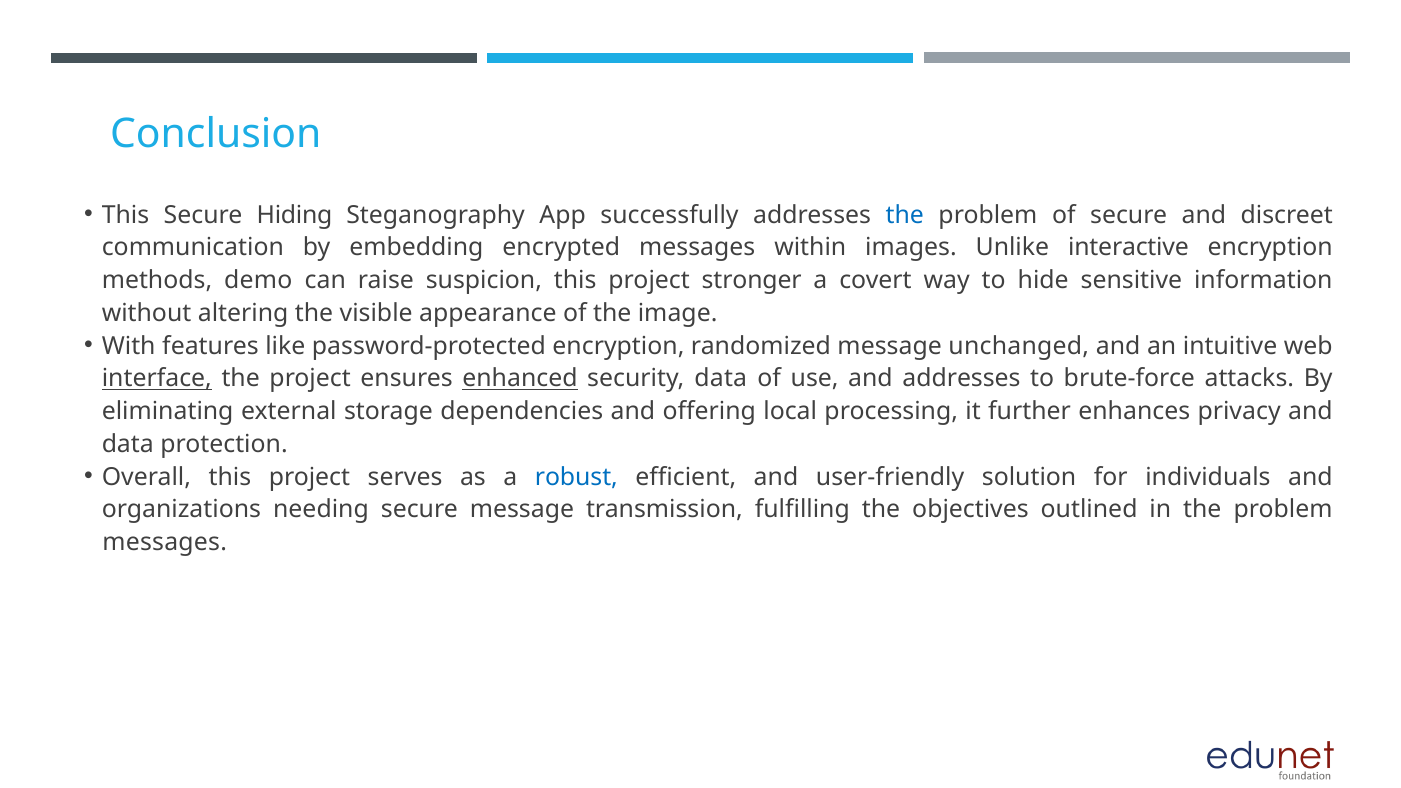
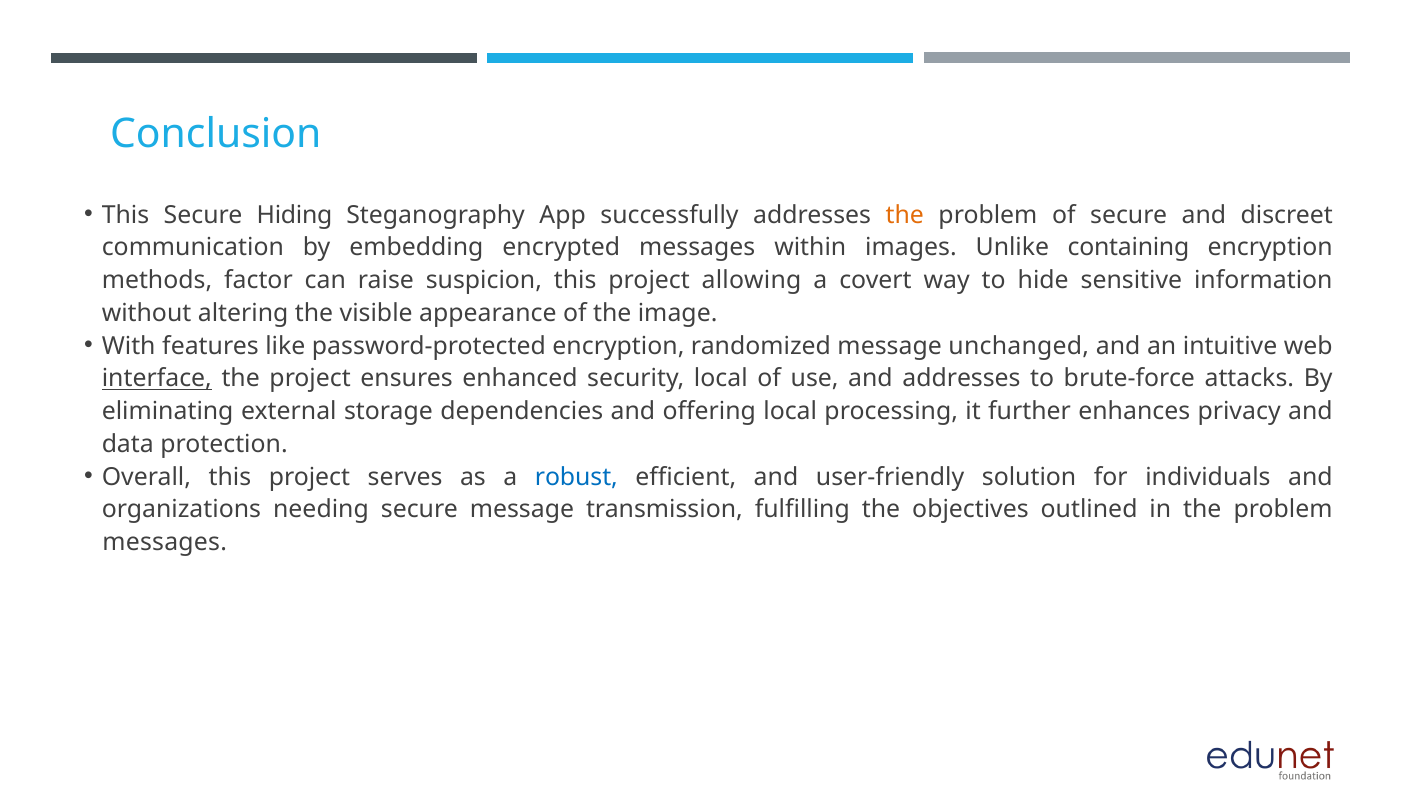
the colour: blue -> orange (905, 215)
interactive: interactive -> containing (1129, 248)
demo: demo -> factor (258, 280)
stronger: stronger -> allowing (752, 280)
enhanced underline: present -> none (520, 379)
security data: data -> local (721, 379)
